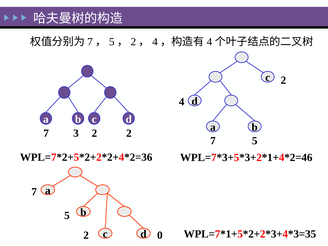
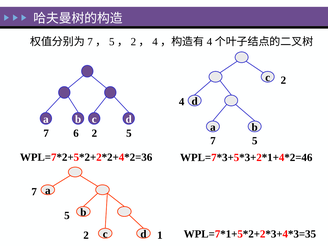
3: 3 -> 6 (76, 133)
2 2: 2 -> 5 (129, 133)
0: 0 -> 1 (160, 235)
